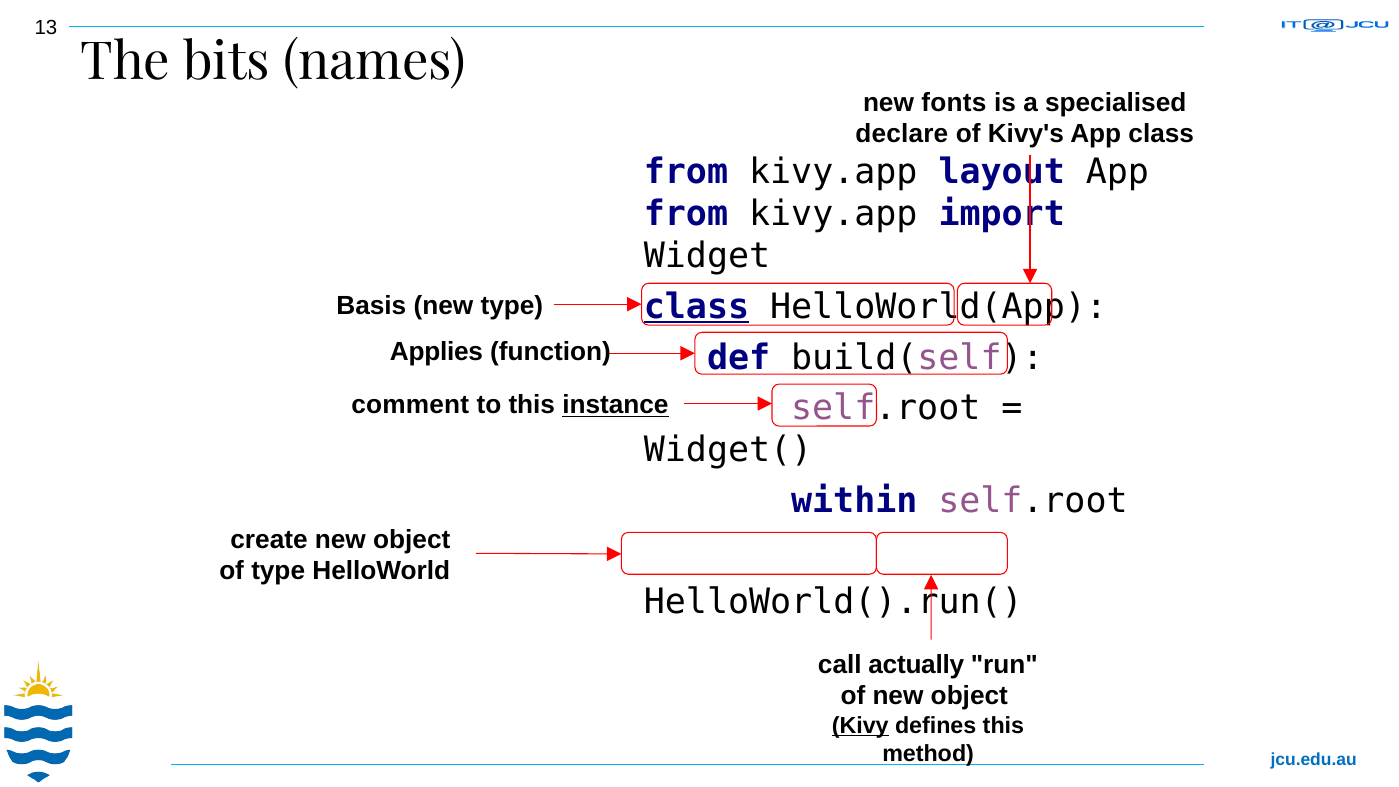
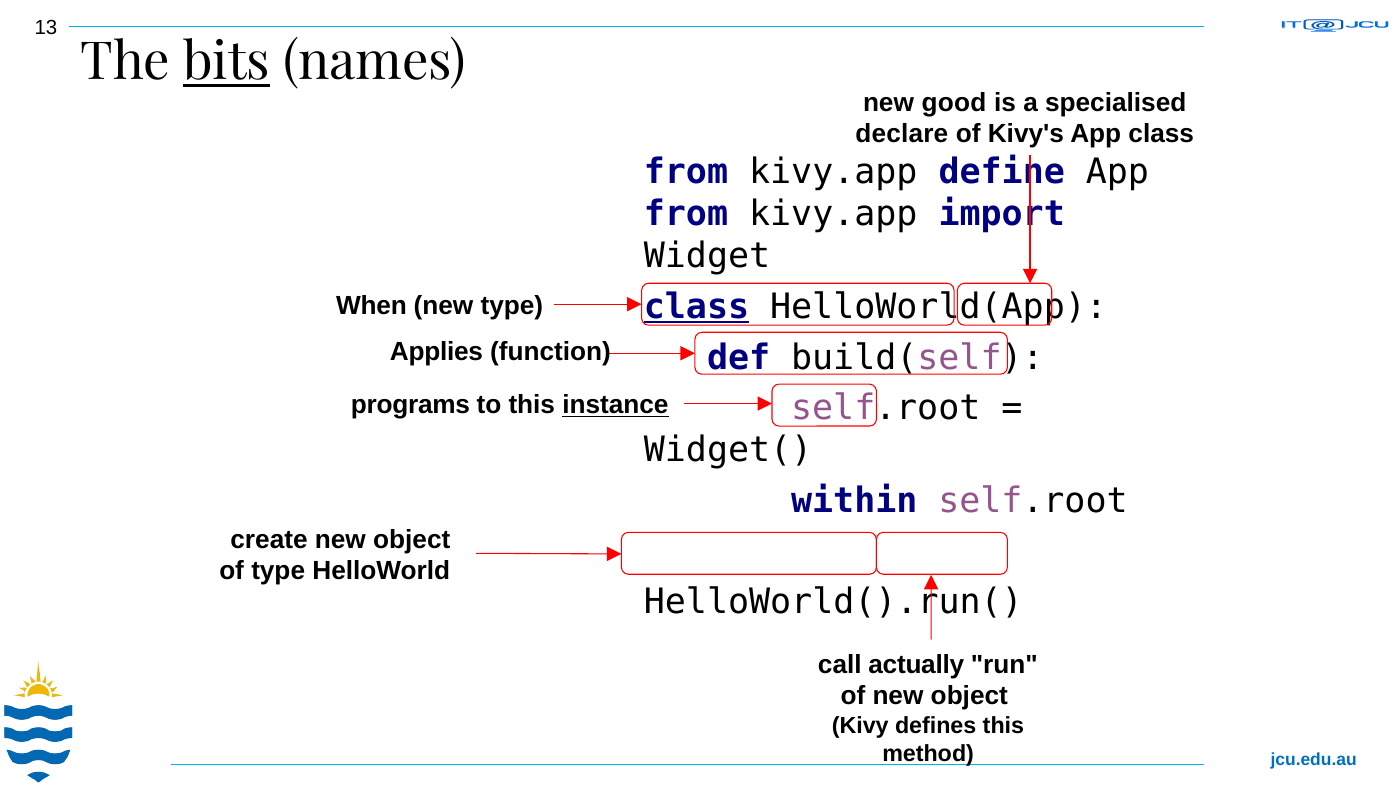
bits underline: none -> present (227, 63)
fonts: fonts -> good (954, 103)
layout: layout -> define (1002, 172)
Basis: Basis -> When (372, 306)
comment: comment -> programs (410, 405)
Kivy underline: present -> none (860, 725)
